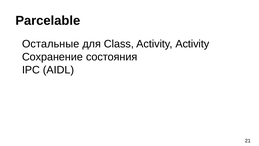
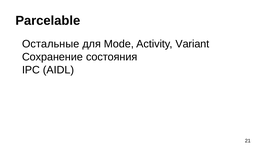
Class: Class -> Mode (119, 44)
Activity Activity: Activity -> Variant (192, 44)
